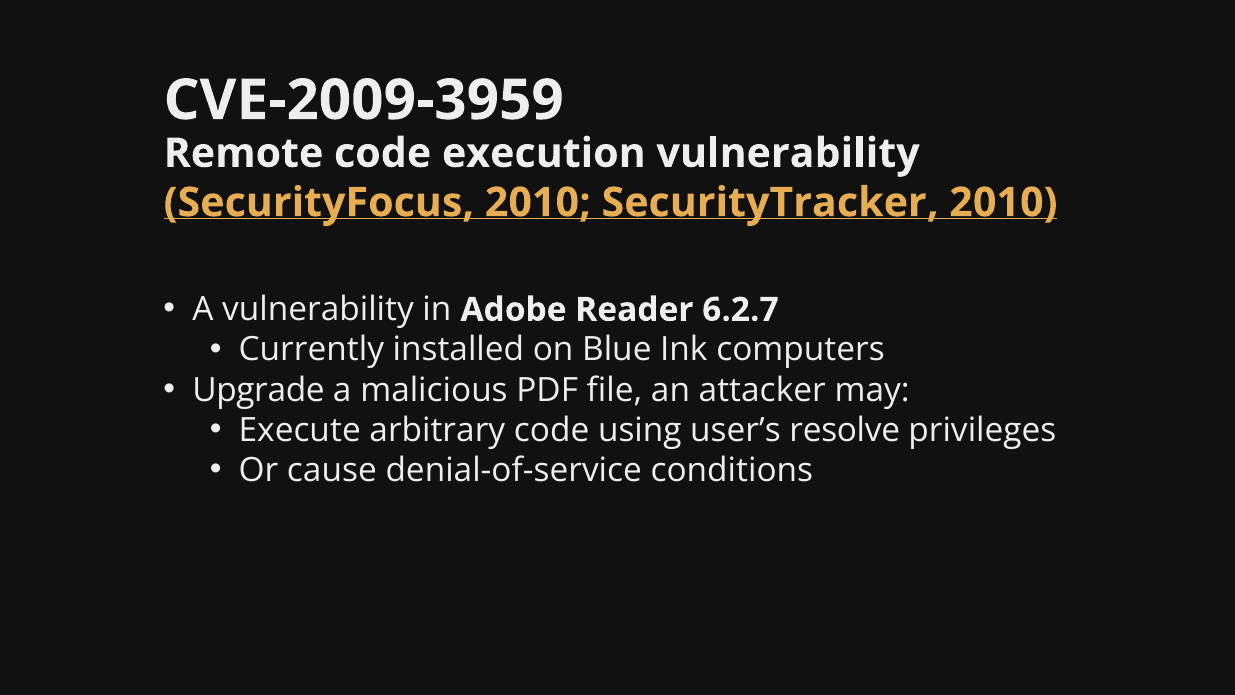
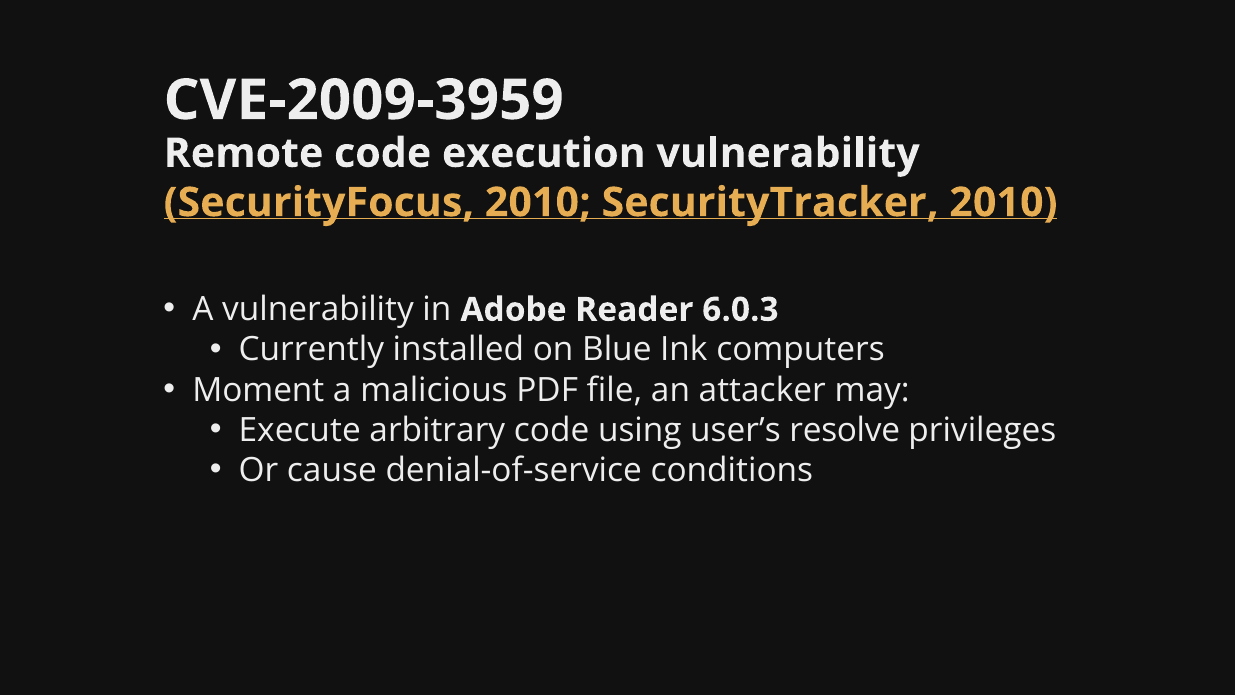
6.2.7: 6.2.7 -> 6.0.3 (740, 310)
Upgrade: Upgrade -> Moment (258, 390)
